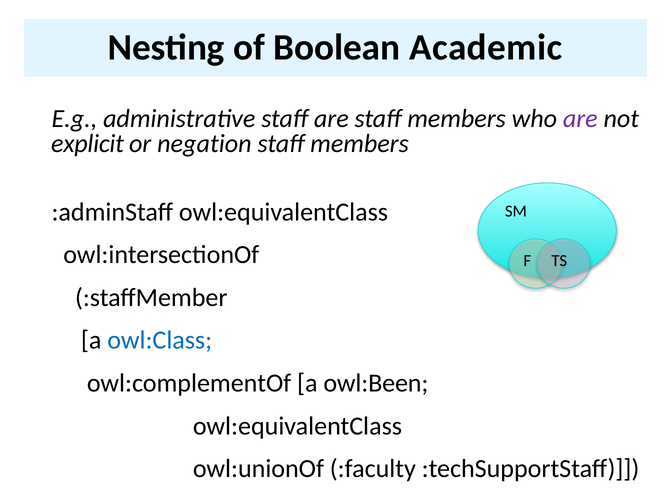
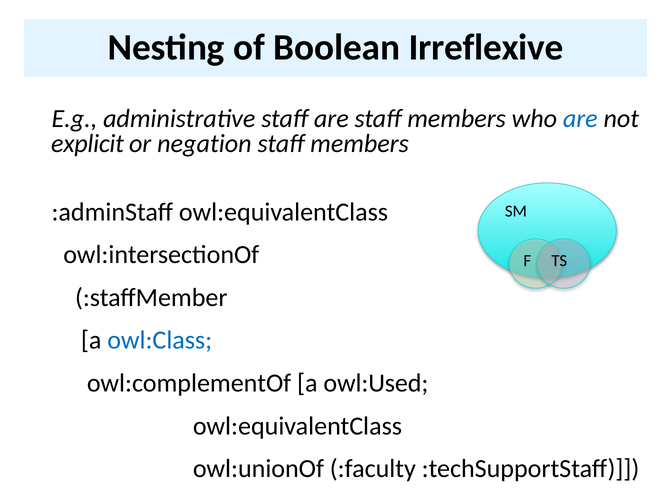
Academic: Academic -> Irreflexive (486, 48)
are colour: purple -> blue (580, 118)
owl:Been: owl:Been -> owl:Used (376, 383)
